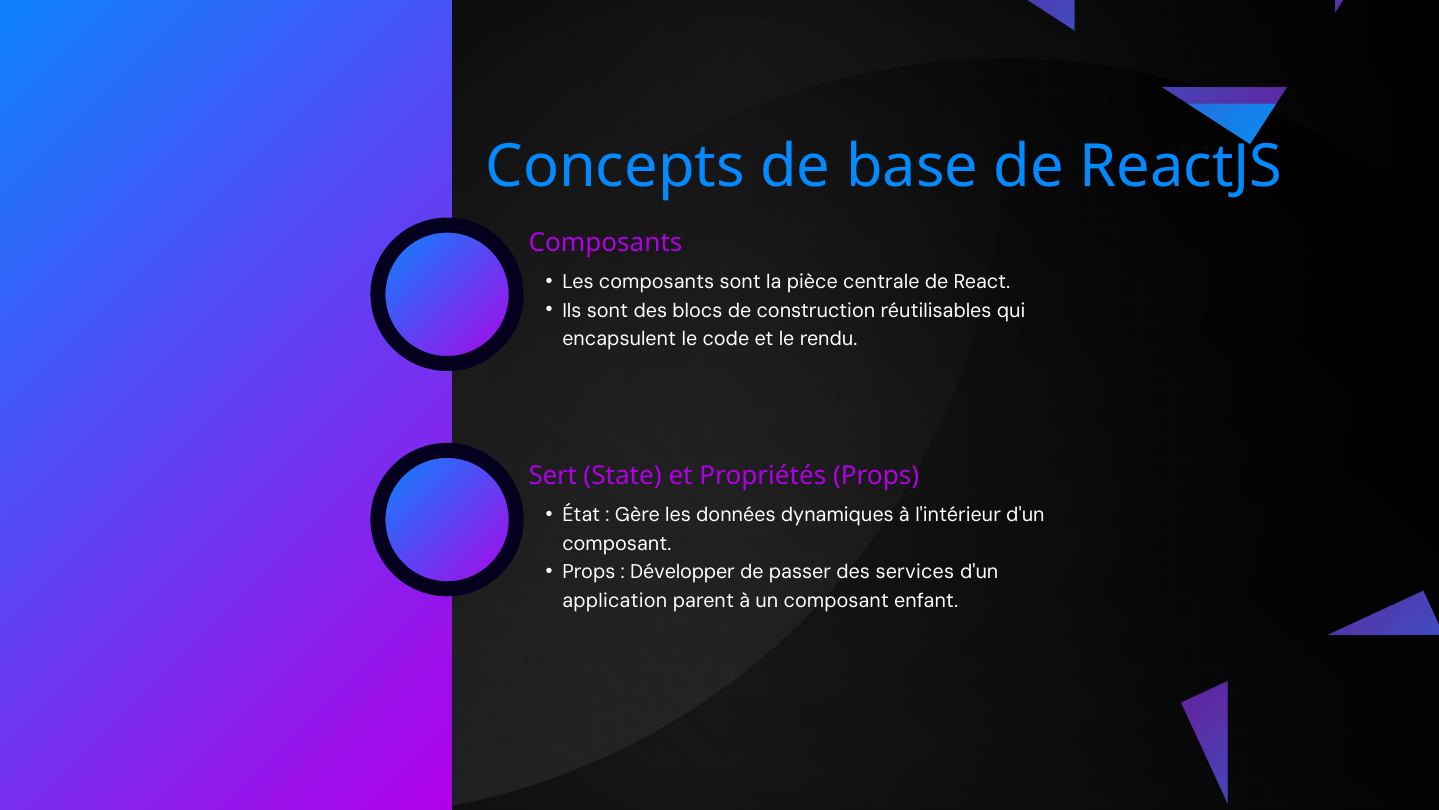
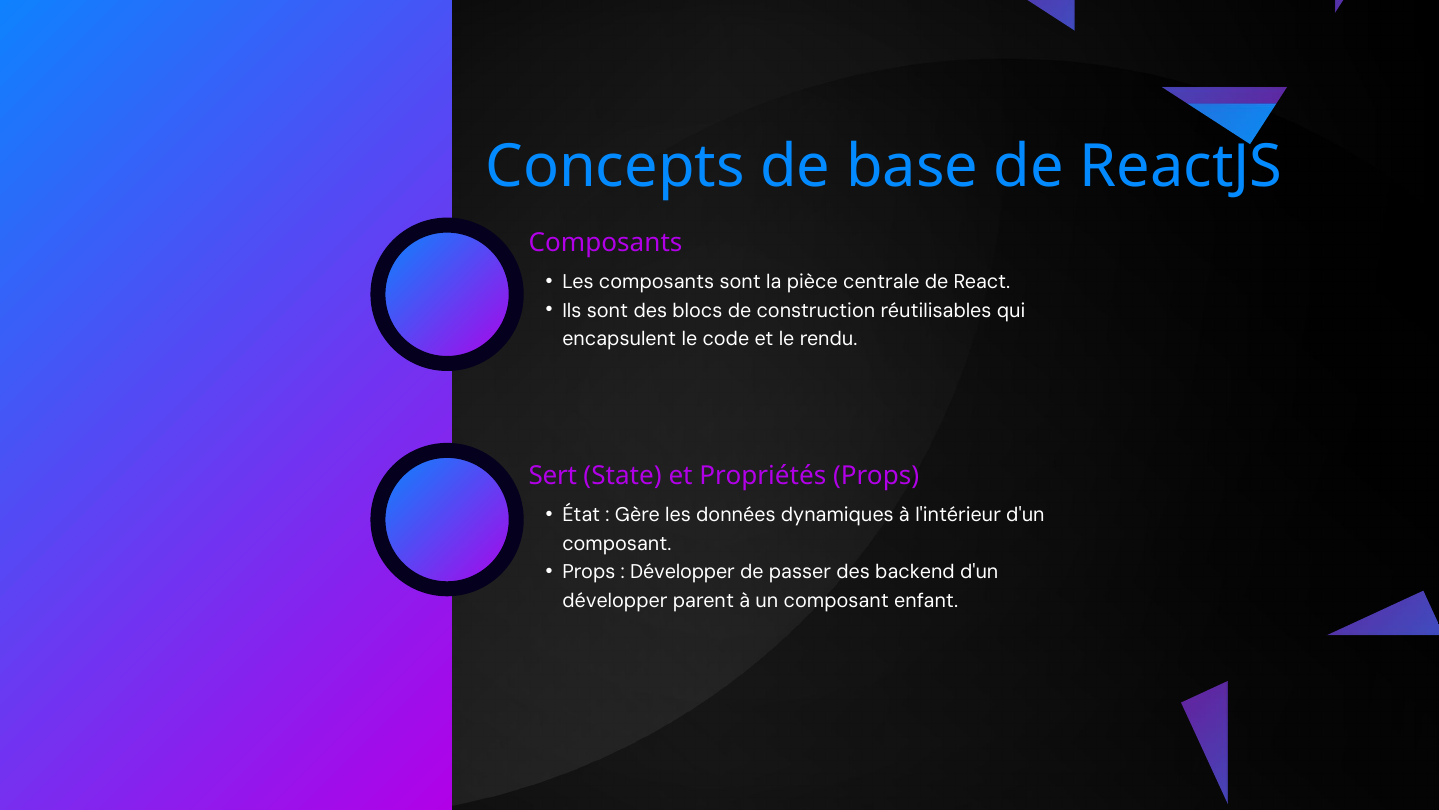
services: services -> backend (915, 572)
application: application -> développer (615, 601)
